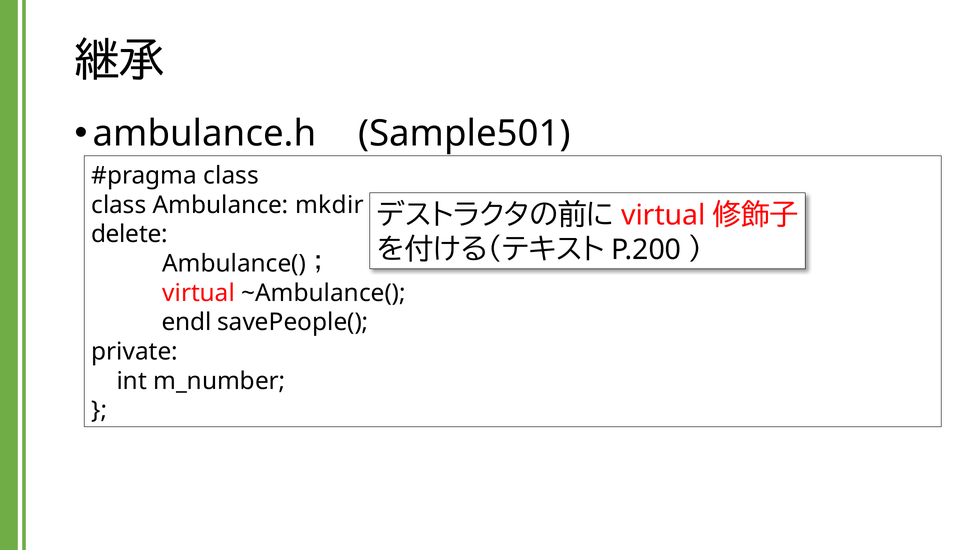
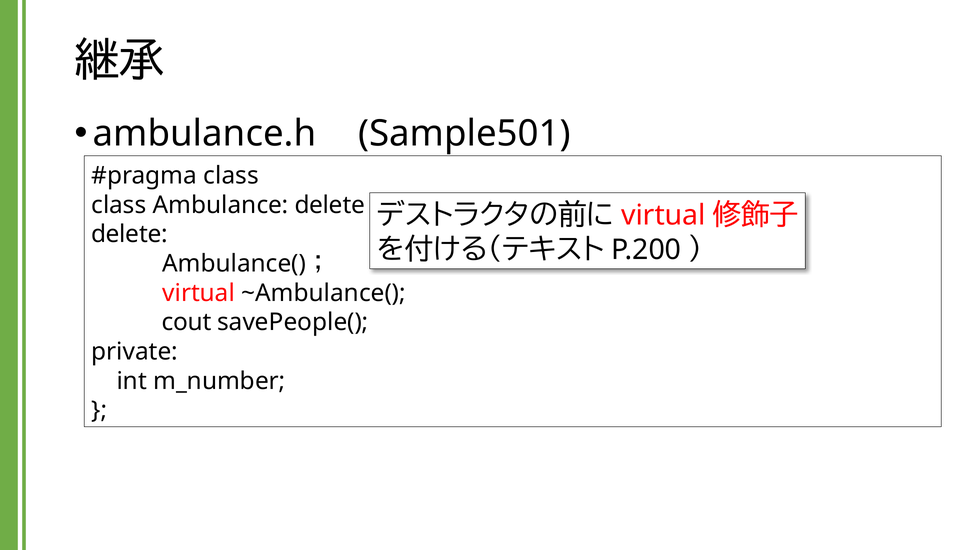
Ambulance mkdir: mkdir -> delete (330, 205)
endl: endl -> cout (187, 322)
